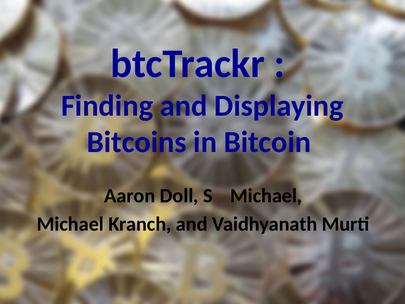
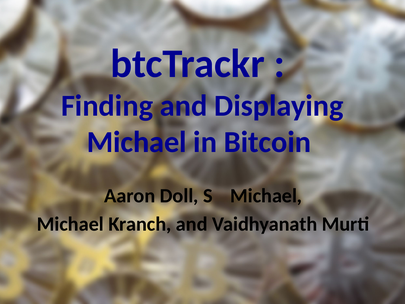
Bitcoins: Bitcoins -> Michael (137, 142)
